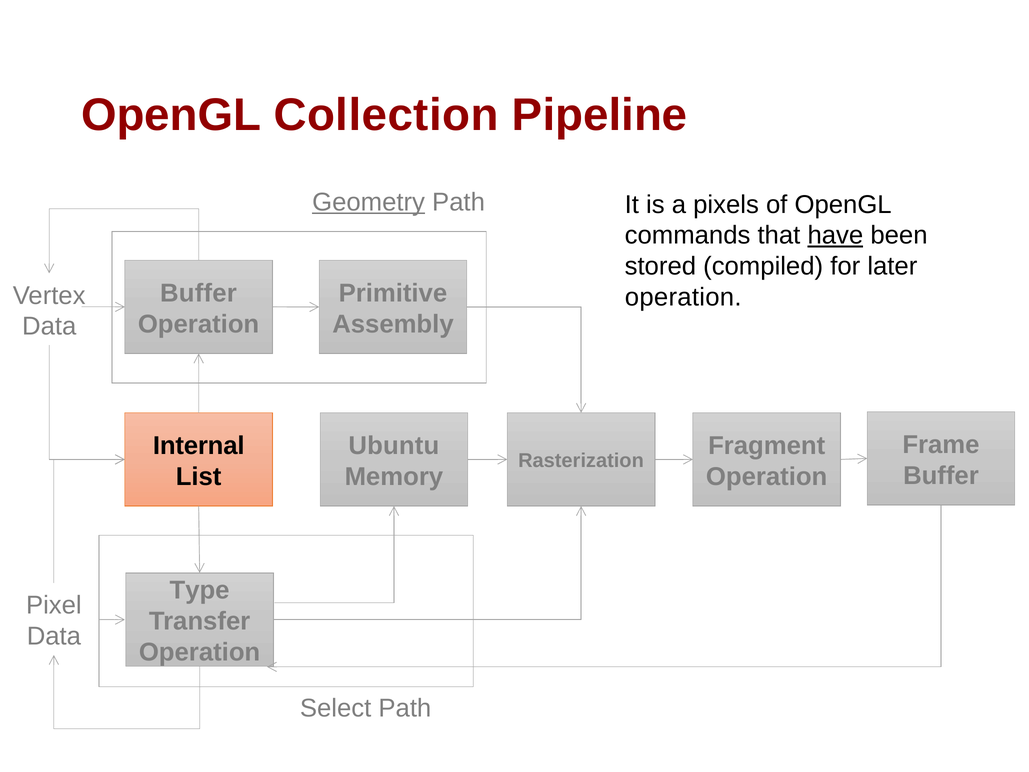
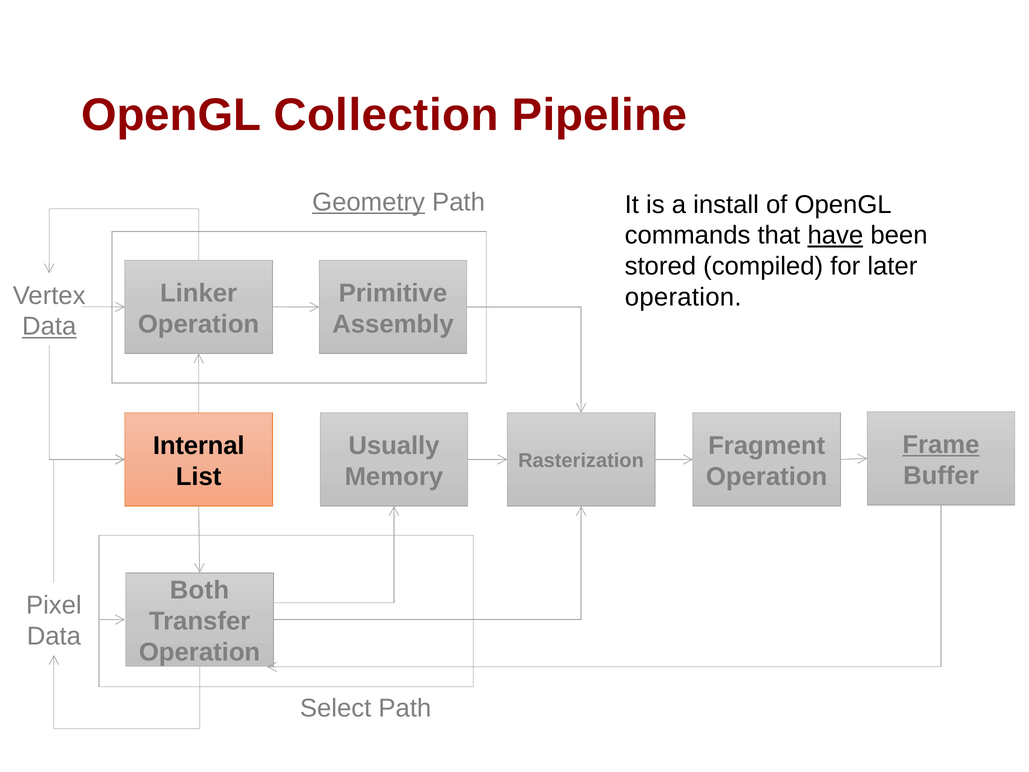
pixels: pixels -> install (726, 204)
Buffer: Buffer -> Linker (199, 293)
Data underline: none -> present (49, 326)
Frame underline: none -> present (941, 445)
Ubuntu: Ubuntu -> Usually (394, 446)
Type: Type -> Both (199, 590)
